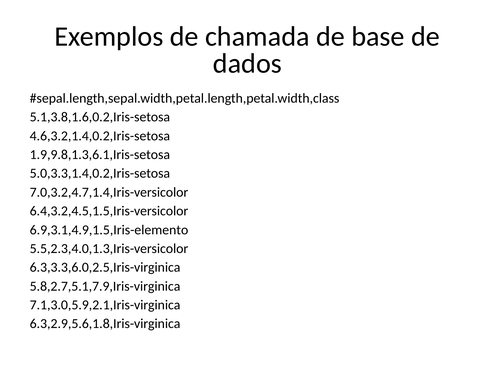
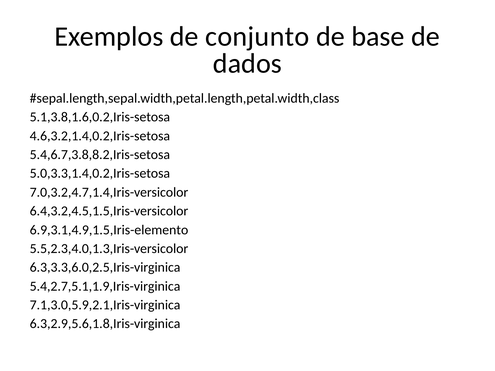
chamada: chamada -> conjunto (257, 36)
1.9,9.8,1.3,6.1,Iris-setosa: 1.9,9.8,1.3,6.1,Iris-setosa -> 5.4,6.7,3.8,8.2,Iris-setosa (100, 155)
5.8,2.7,5.1,7.9,Iris-virginica: 5.8,2.7,5.1,7.9,Iris-virginica -> 5.4,2.7,5.1,1.9,Iris-virginica (105, 286)
